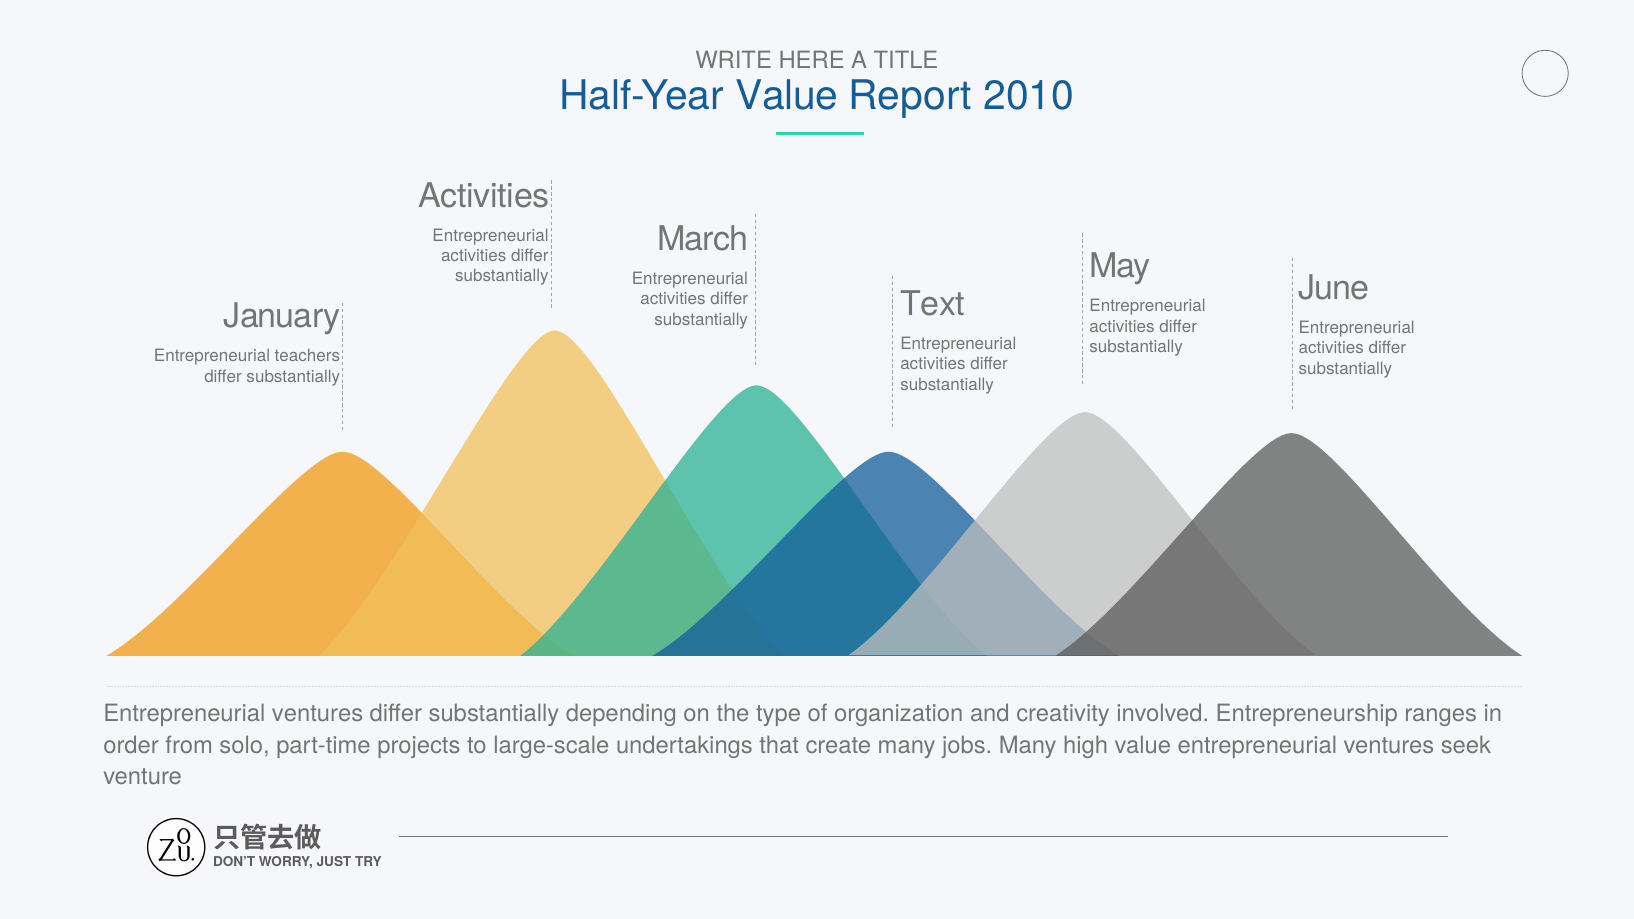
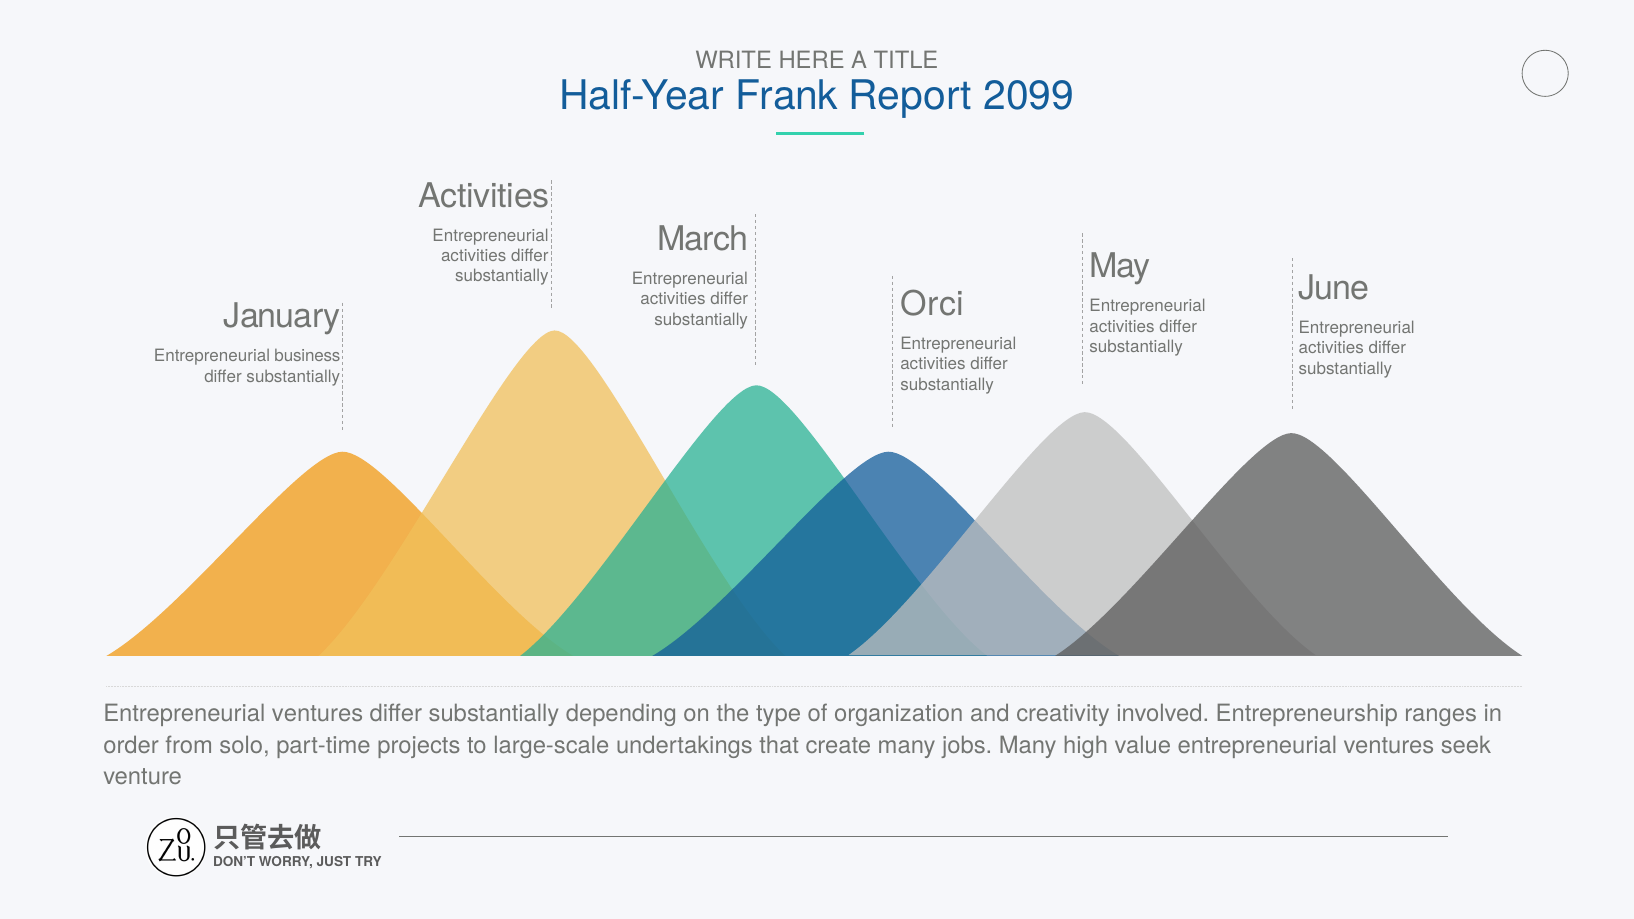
Half-Year Value: Value -> Frank (787, 96)
2010: 2010 -> 2099 (1029, 96)
Text: Text -> Orci (932, 304)
teachers: teachers -> business (308, 356)
